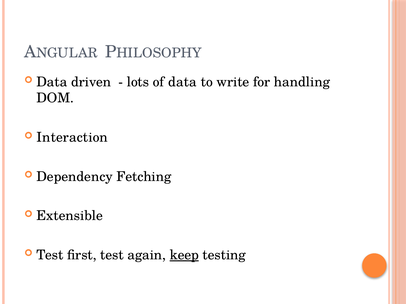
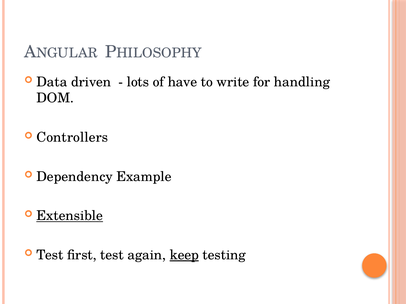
of data: data -> have (183, 82)
Interaction: Interaction -> Controllers (72, 138)
Fetching: Fetching -> Example (144, 177)
Extensible underline: none -> present (70, 216)
